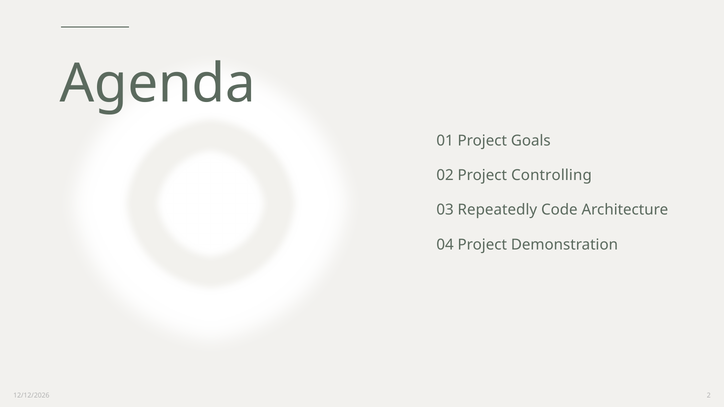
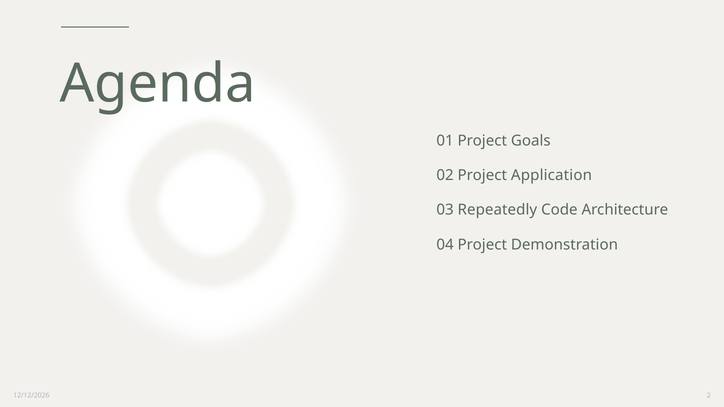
Controlling: Controlling -> Application (551, 175)
